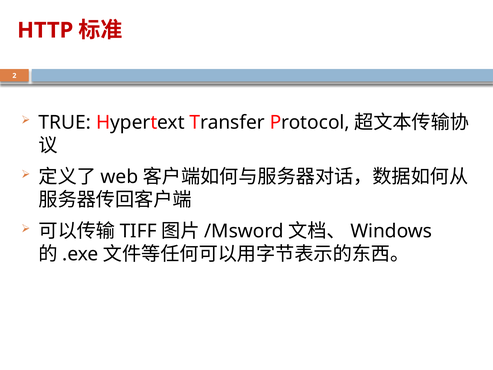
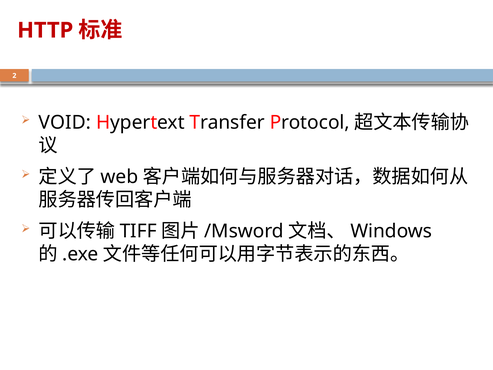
TRUE: TRUE -> VOID (65, 123)
